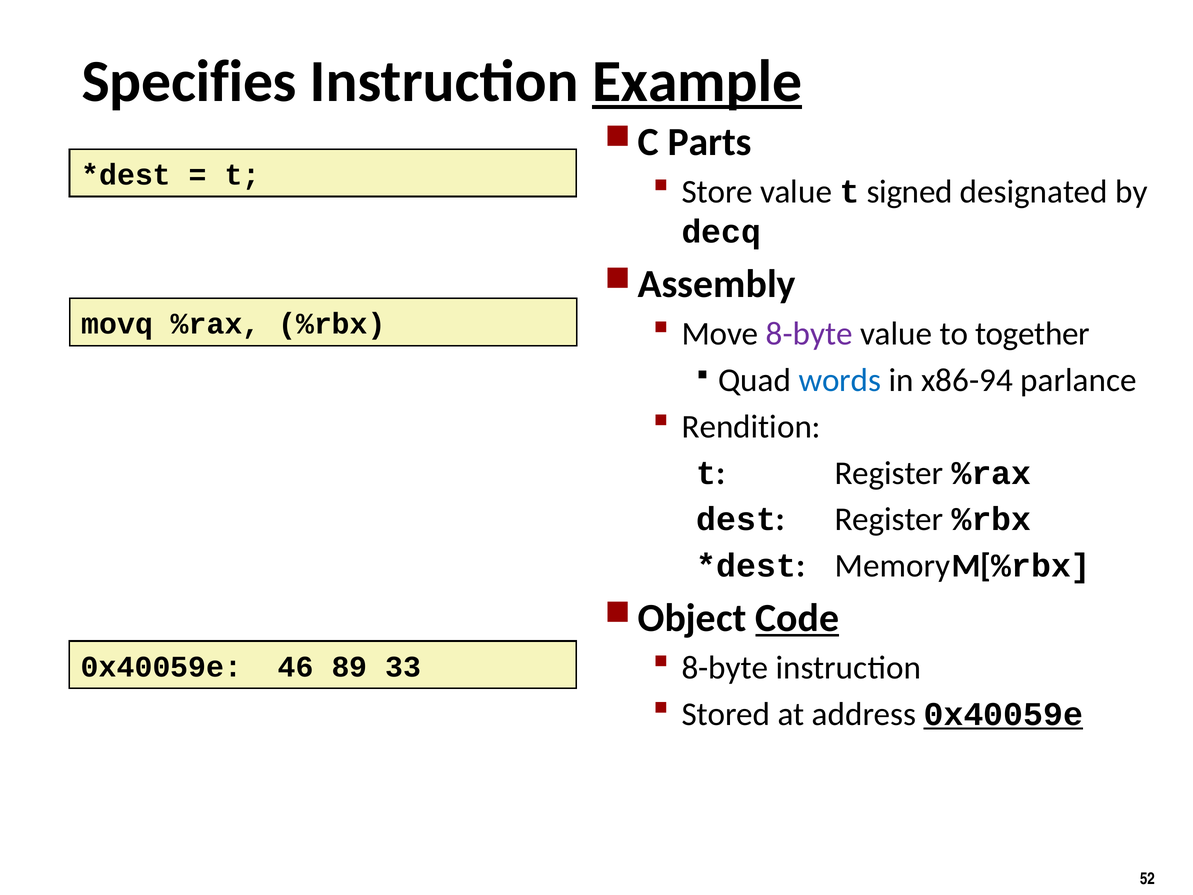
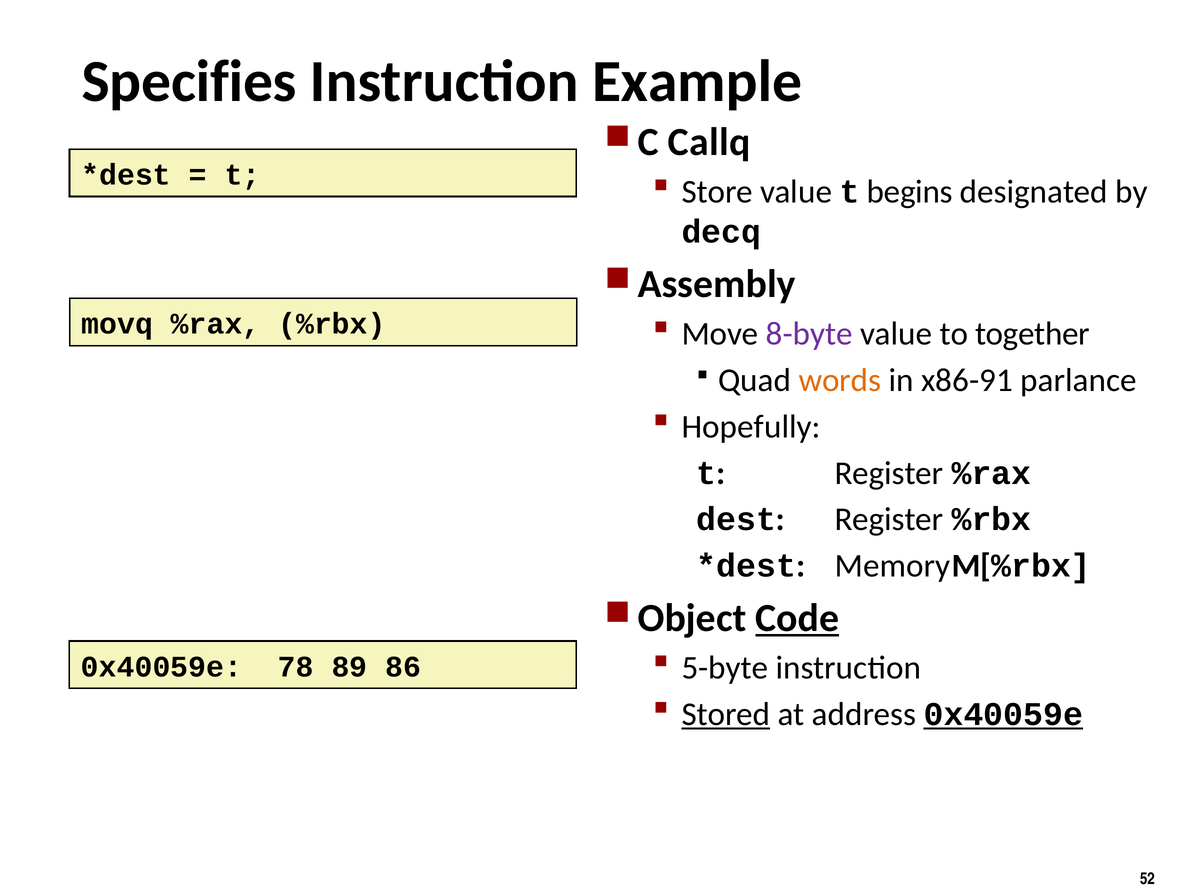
Example underline: present -> none (697, 81)
Parts: Parts -> Callq (709, 142)
signed: signed -> begins (910, 192)
words colour: blue -> orange (840, 380)
x86-94: x86-94 -> x86-91 (967, 380)
Rendition: Rendition -> Hopefully (751, 427)
8-byte: 8-byte -> 5-byte (725, 668)
46: 46 -> 78 (296, 667)
33: 33 -> 86 (403, 667)
Stored underline: none -> present (726, 714)
